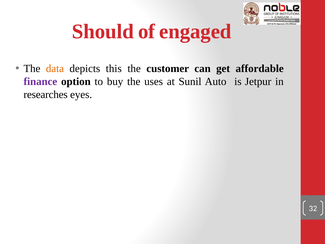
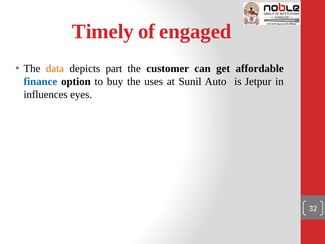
Should: Should -> Timely (103, 32)
this: this -> part (114, 68)
finance colour: purple -> blue (40, 81)
researches: researches -> influences (46, 94)
